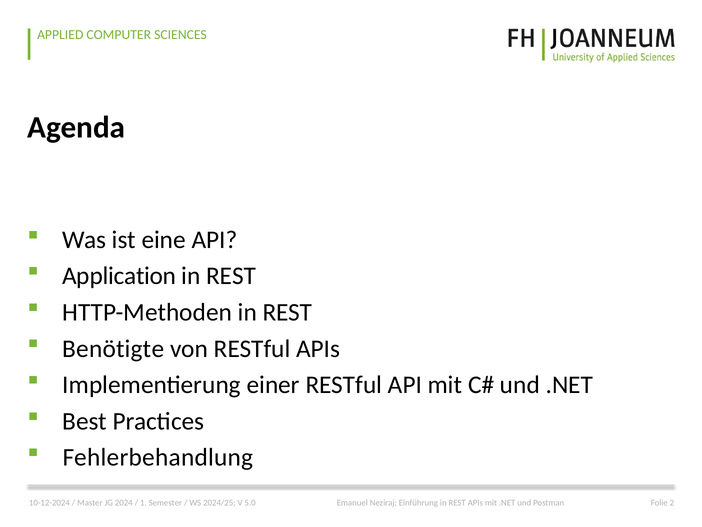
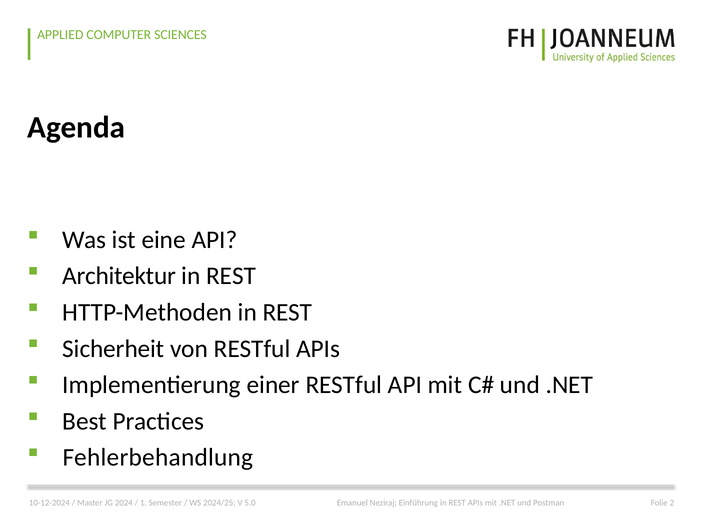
Application: Application -> Architektur (119, 276)
Benötigte: Benötigte -> Sicherheit (113, 348)
